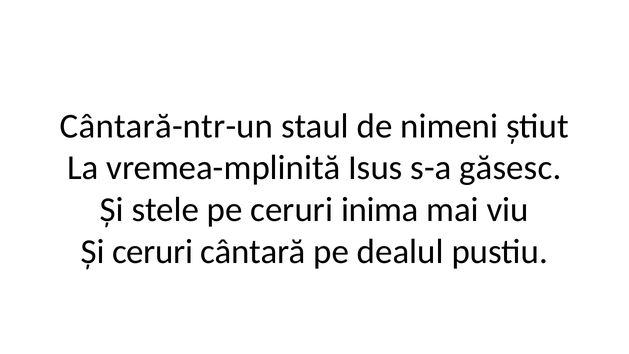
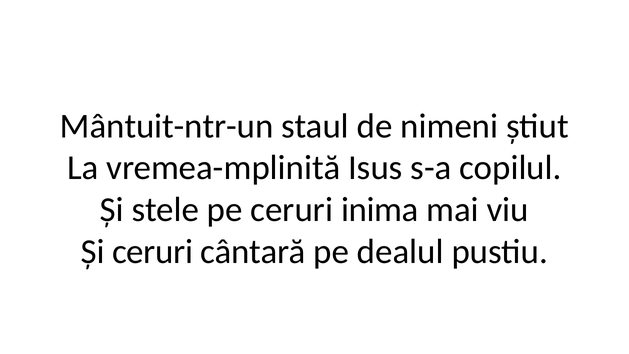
Cântară-ntr-un: Cântară-ntr-un -> Mântuit-ntr-un (167, 126)
găsesc: găsesc -> copilul (510, 168)
